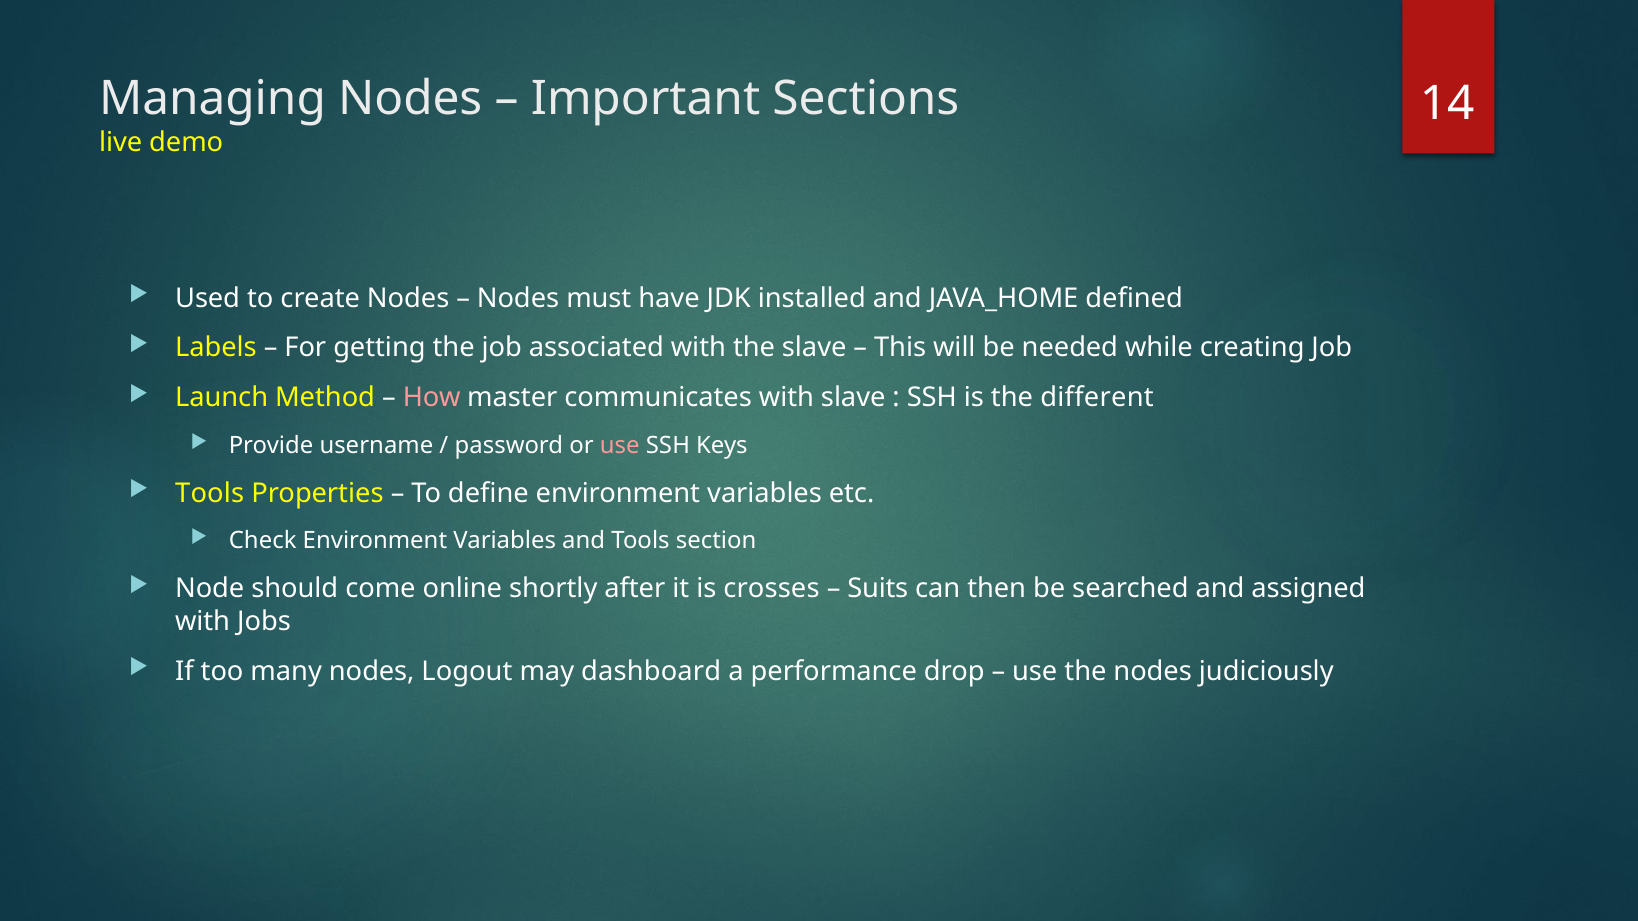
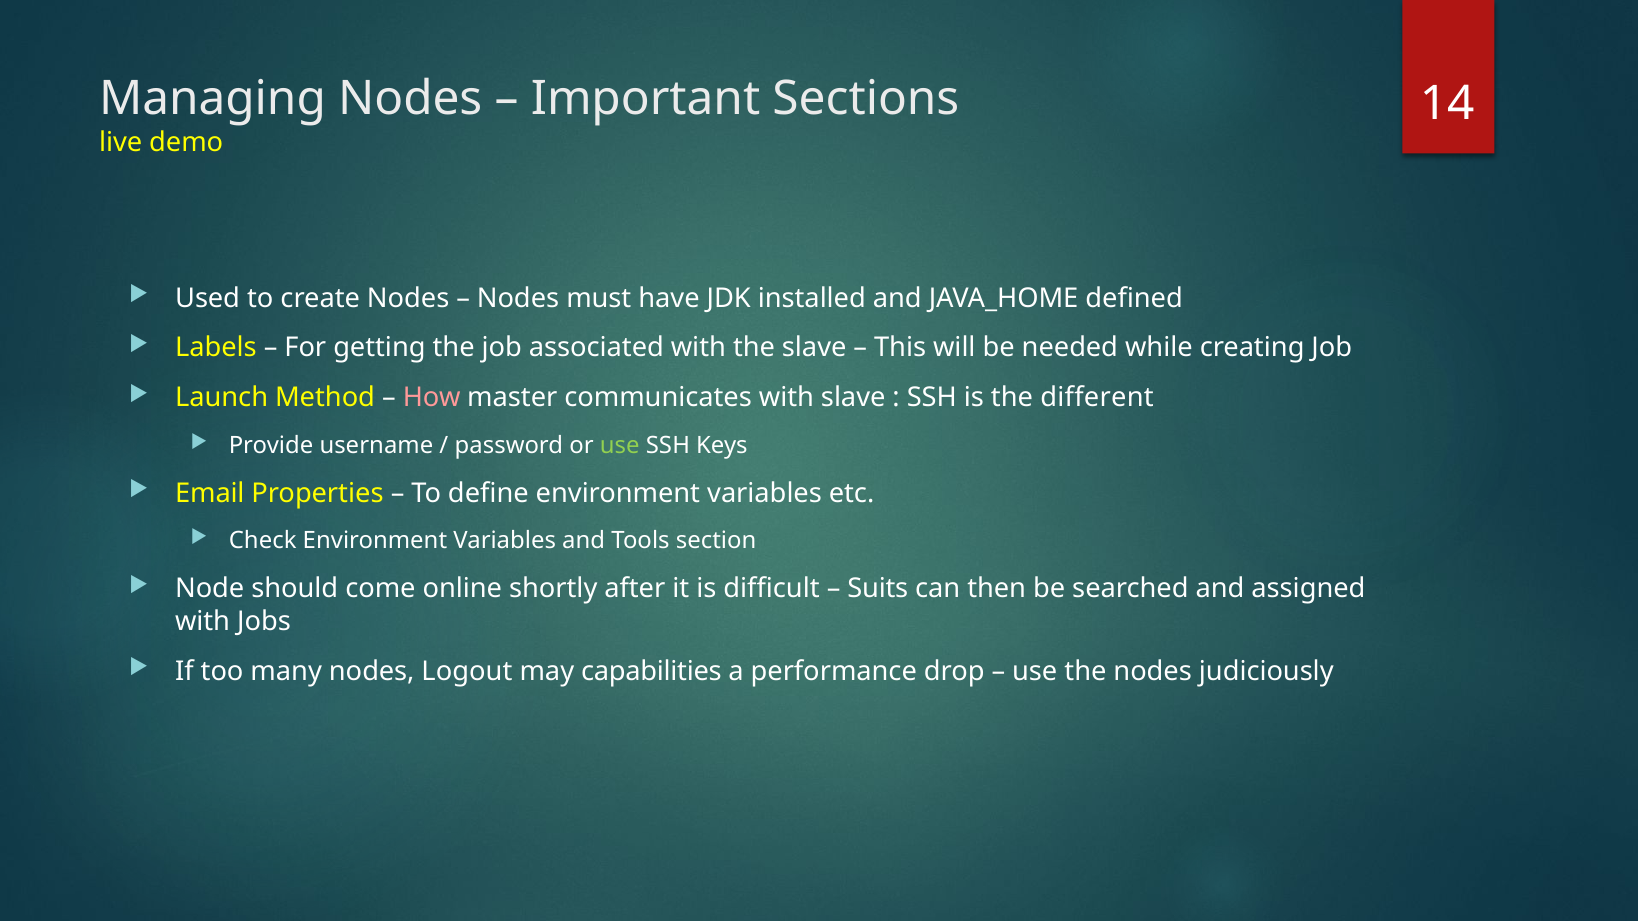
use colour: pink -> light green (620, 445)
Tools: Tools -> Email (210, 493)
crosses: crosses -> difficult (772, 589)
dashboard: dashboard -> capabilities (651, 672)
